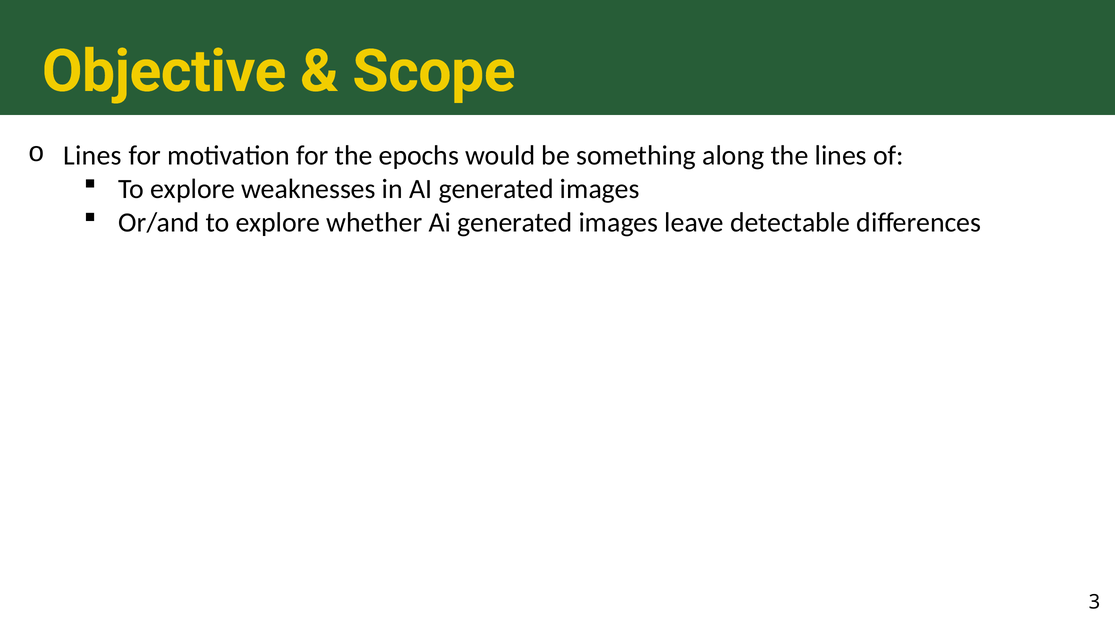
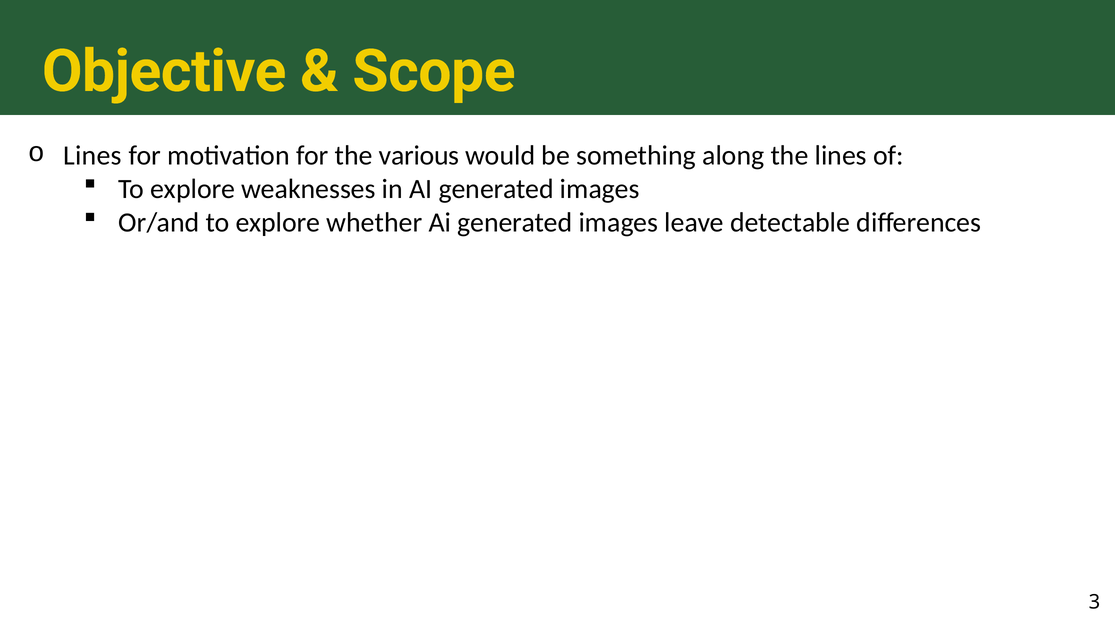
epochs: epochs -> various (419, 156)
